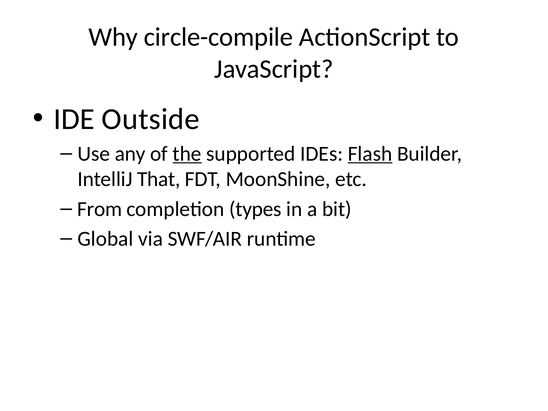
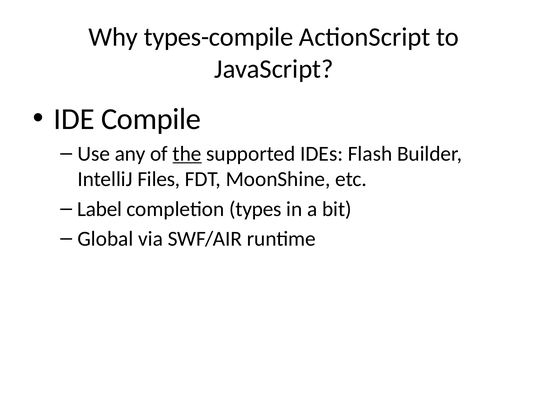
circle-compile: circle-compile -> types-compile (219, 37)
Outside: Outside -> Compile (151, 119)
Flash underline: present -> none (370, 154)
That: That -> Files (159, 179)
From: From -> Label (100, 209)
